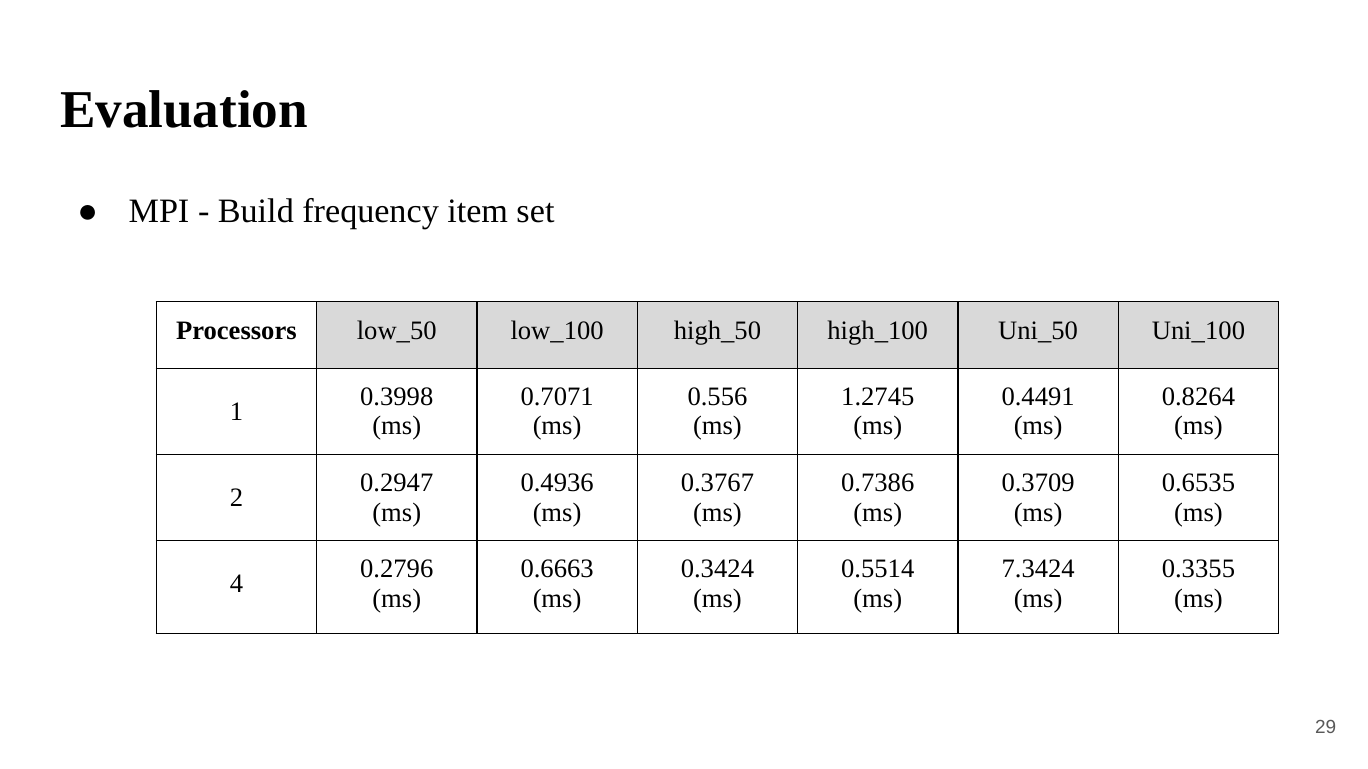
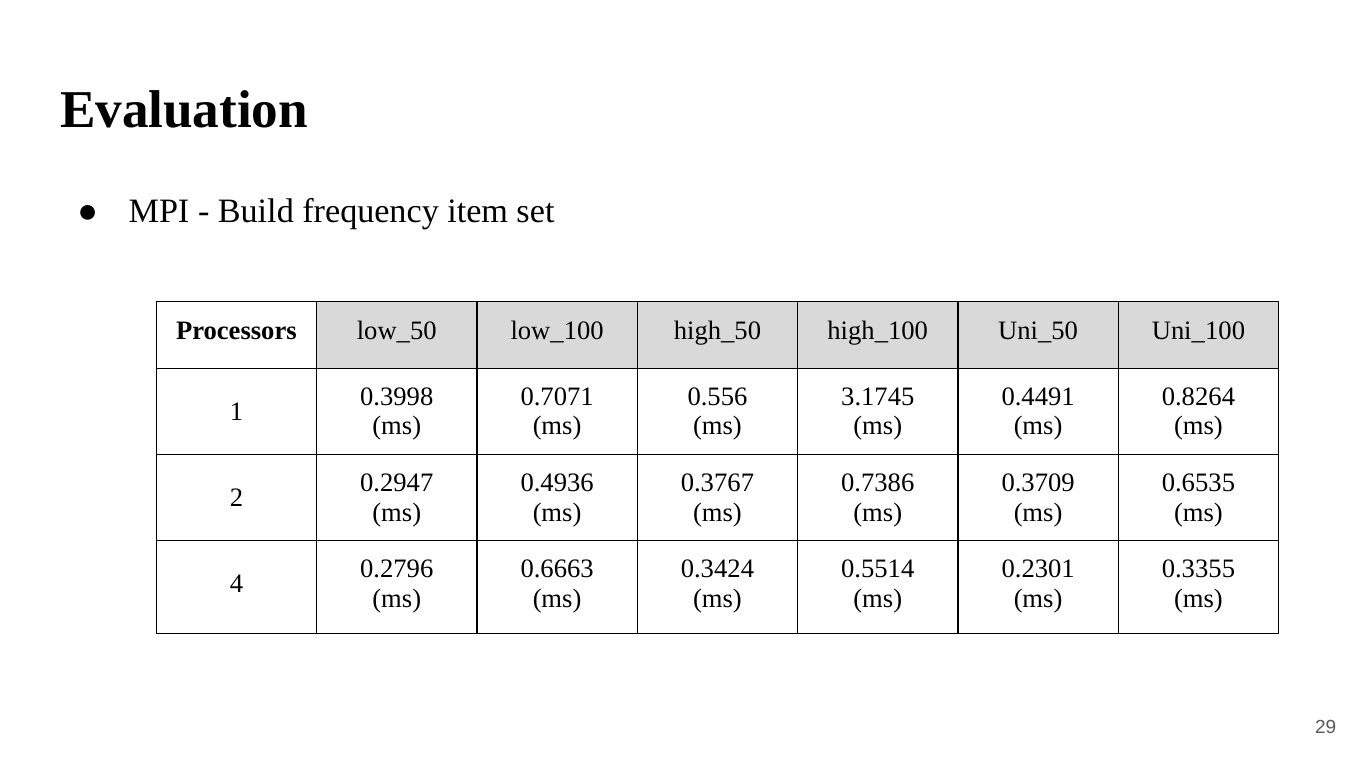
1.2745: 1.2745 -> 3.1745 (878, 397)
7.3424: 7.3424 -> 0.2301 (1038, 569)
